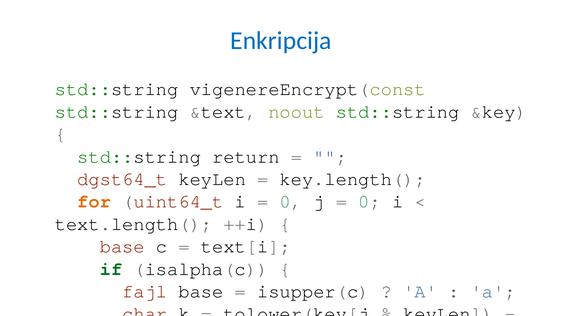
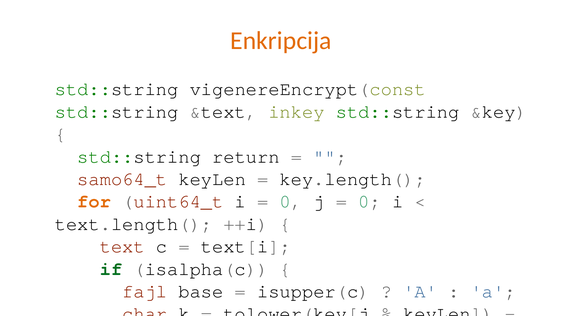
Enkripcija colour: blue -> orange (281, 41)
noout: noout -> inkey (296, 112)
dgst64_t: dgst64_t -> samo64_t (122, 179)
base: base -> text (122, 246)
